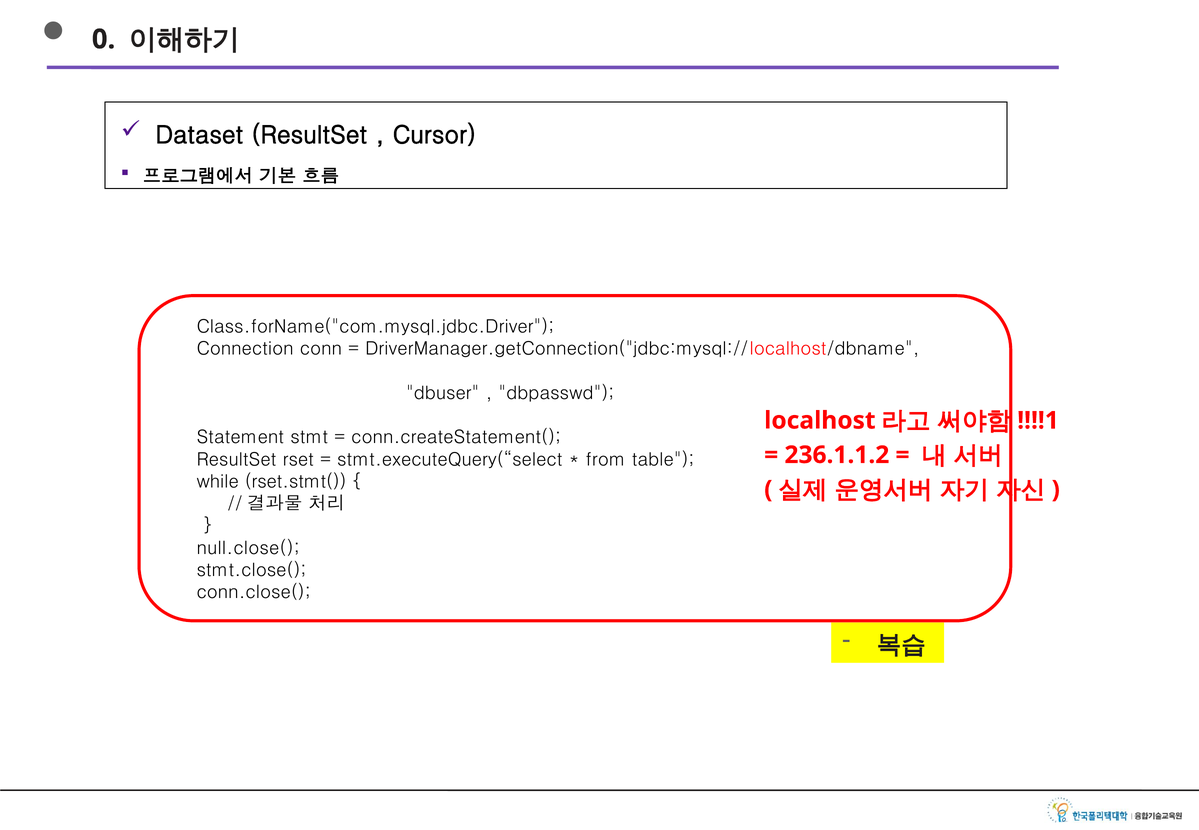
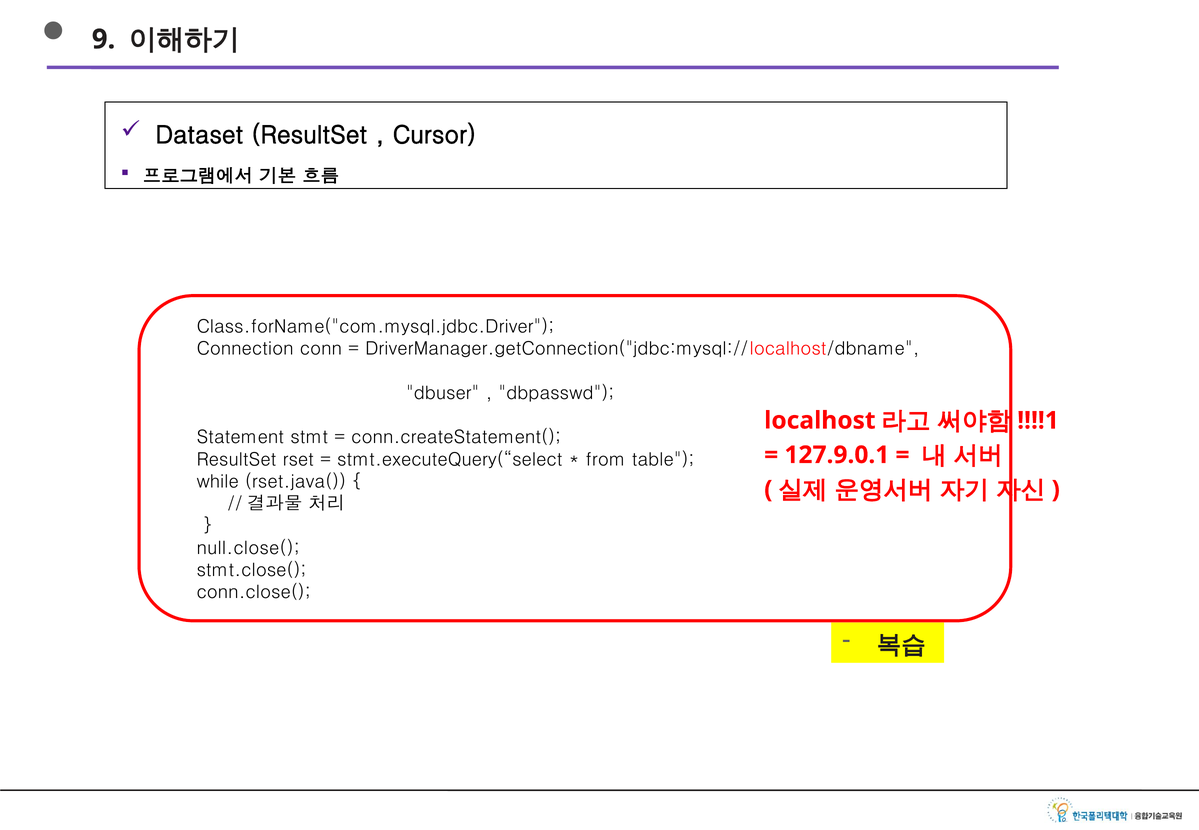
0: 0 -> 9 (104, 39)
236.1.1.2: 236.1.1.2 -> 127.9.0.1 (837, 455)
rset.stmt(: rset.stmt( -> rset.java( (296, 482)
